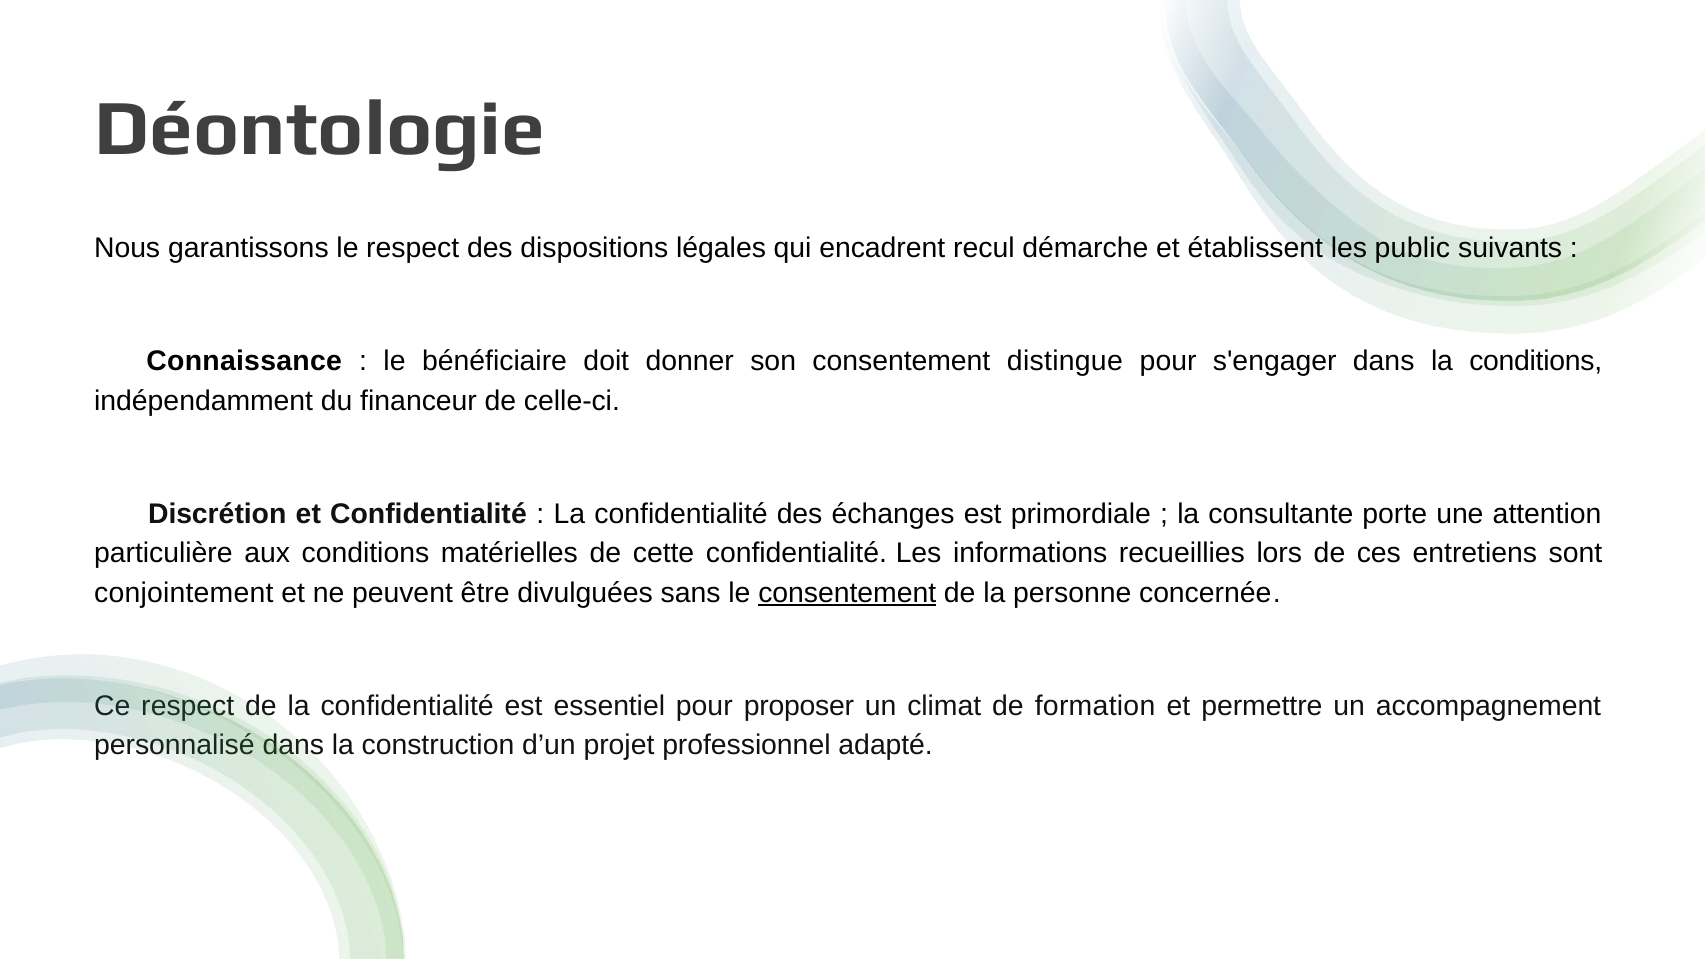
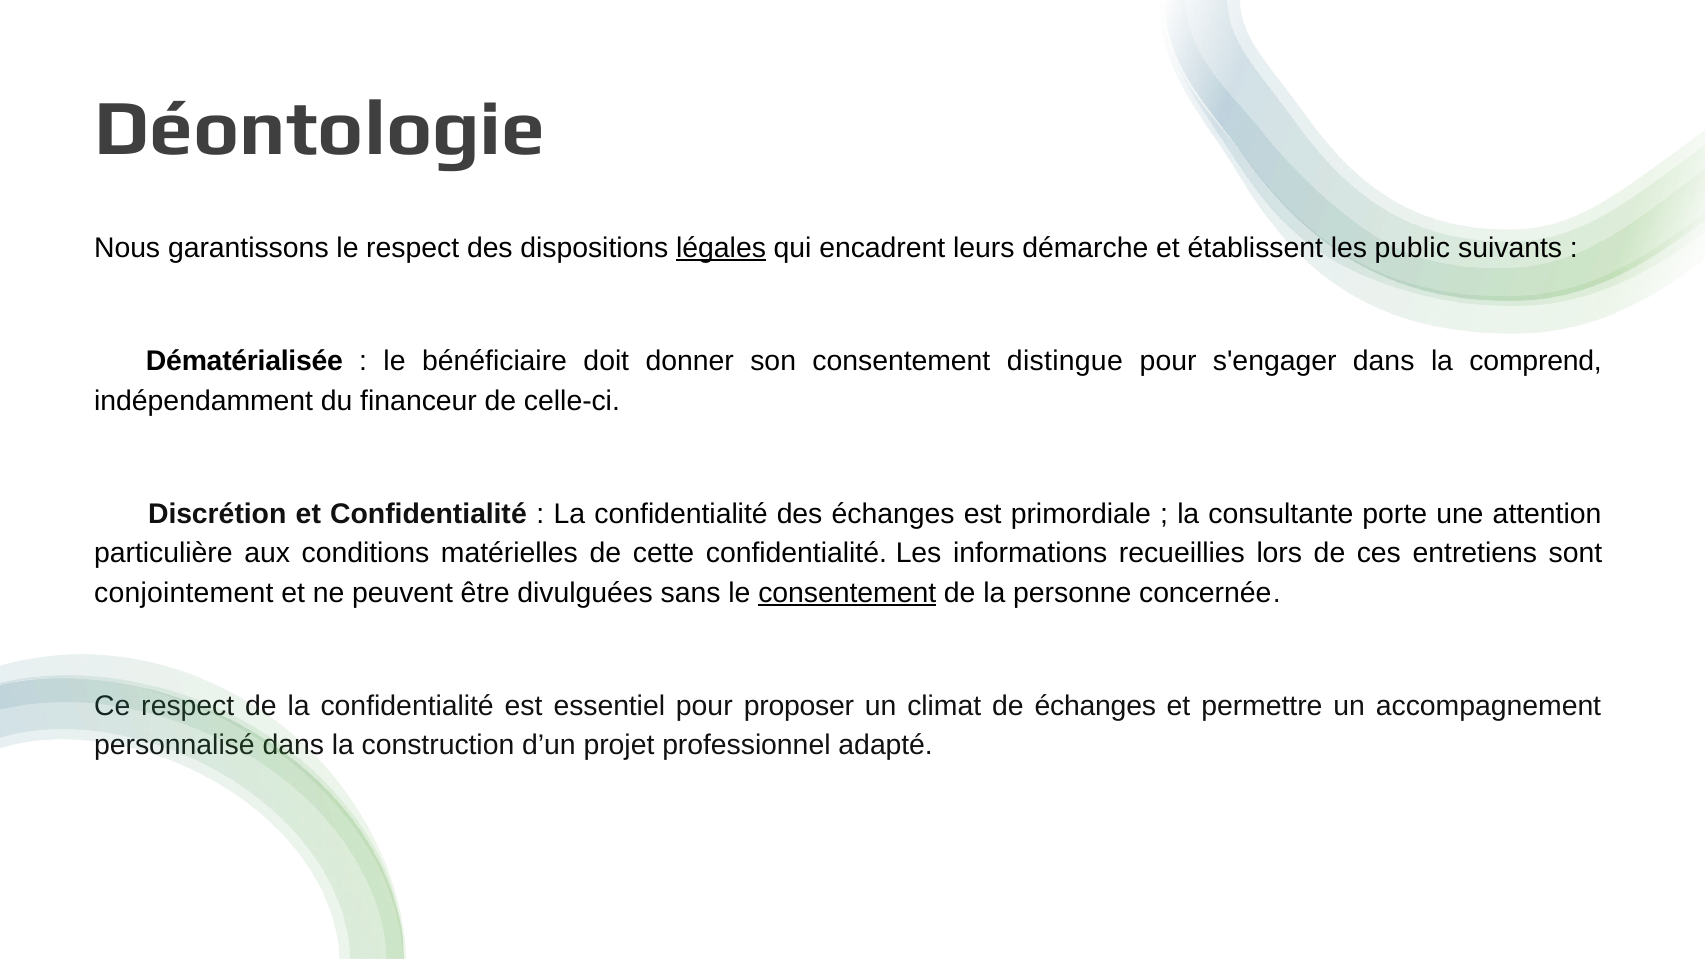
légales underline: none -> present (721, 248)
recul: recul -> leurs (984, 248)
Connaissance: Connaissance -> Dématérialisée (244, 362)
la conditions: conditions -> comprend (1536, 362)
de formation: formation -> échanges (1095, 707)
